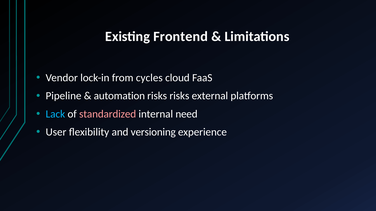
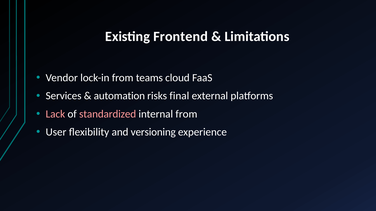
cycles: cycles -> teams (149, 78)
Pipeline: Pipeline -> Services (64, 96)
risks risks: risks -> final (179, 96)
Lack colour: light blue -> pink (55, 114)
internal need: need -> from (186, 114)
